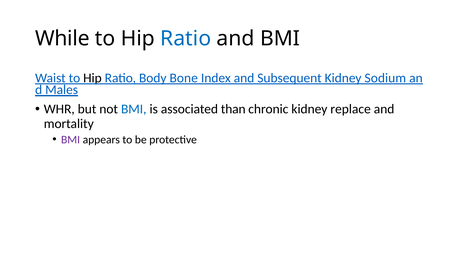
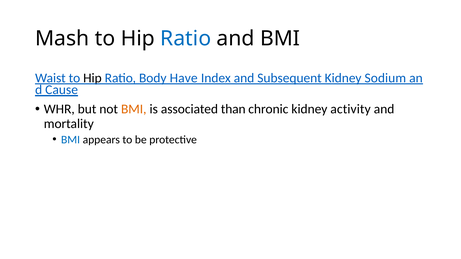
While: While -> Mash (62, 39)
Bone: Bone -> Have (184, 78)
Males: Males -> Cause (62, 90)
BMI colour: blue -> orange (134, 109)
replace: replace -> activity (351, 109)
BMI colour: purple -> blue (71, 140)
